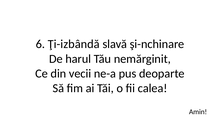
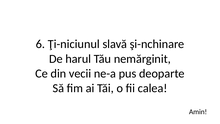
Ţi-izbândă: Ţi-izbândă -> Ţi-niciunul (74, 44)
